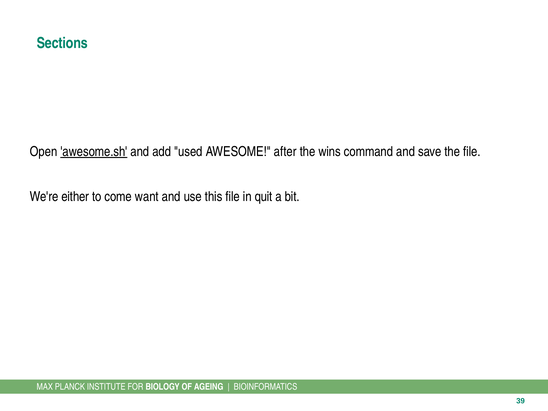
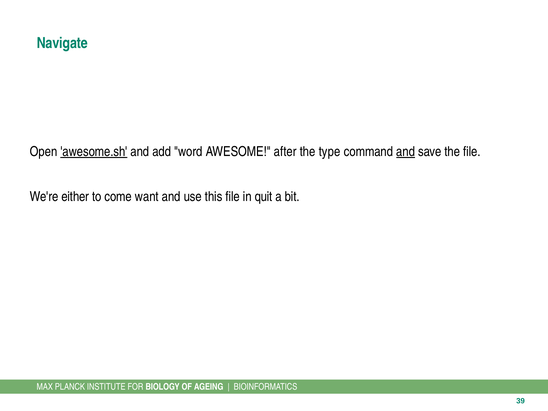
Sections: Sections -> Navigate (62, 43)
used: used -> word (188, 152)
wins: wins -> type (330, 152)
and underline: none -> present (406, 152)
